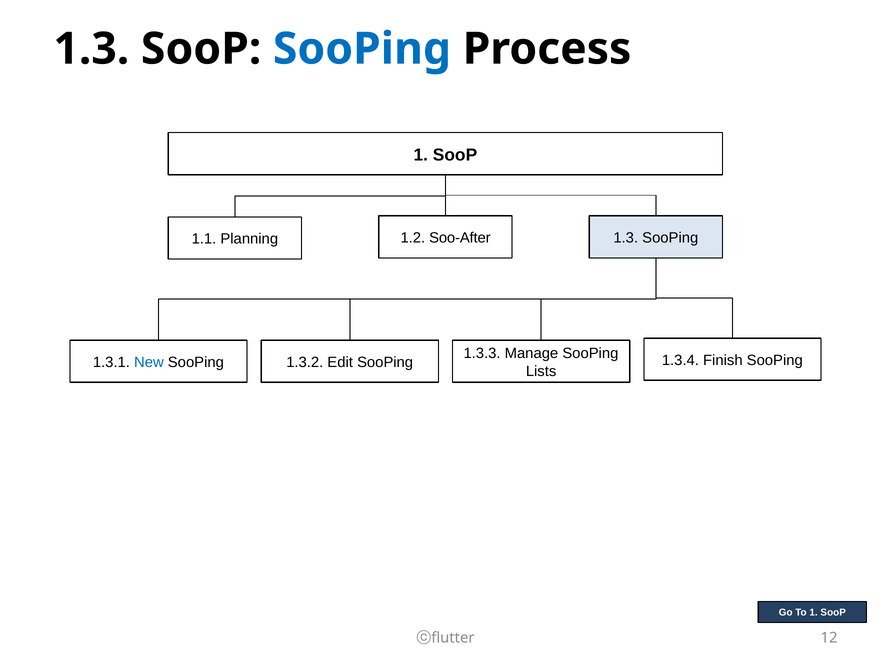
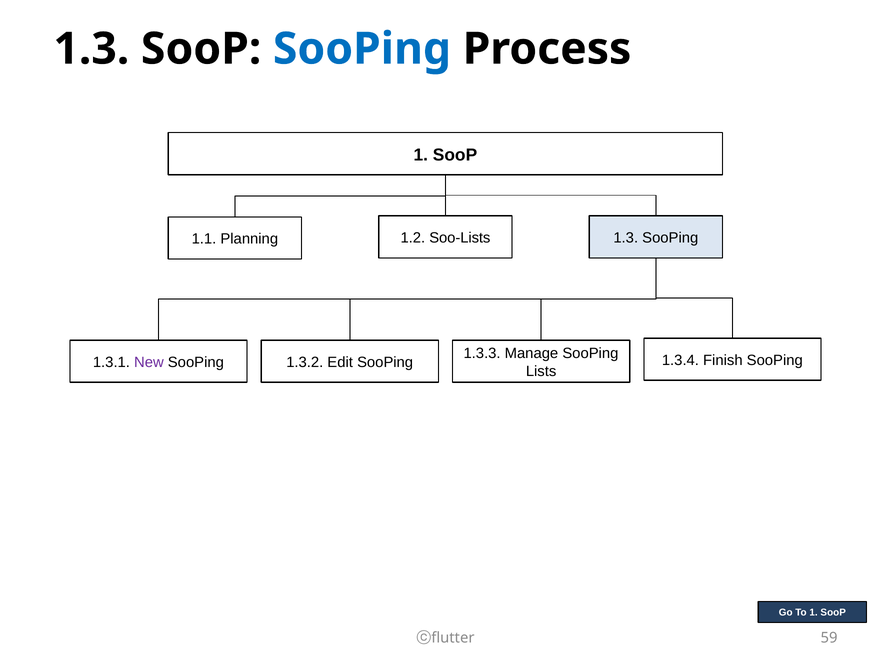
Soo-After: Soo-After -> Soo-Lists (460, 238)
New colour: blue -> purple (149, 362)
12: 12 -> 59 (829, 637)
